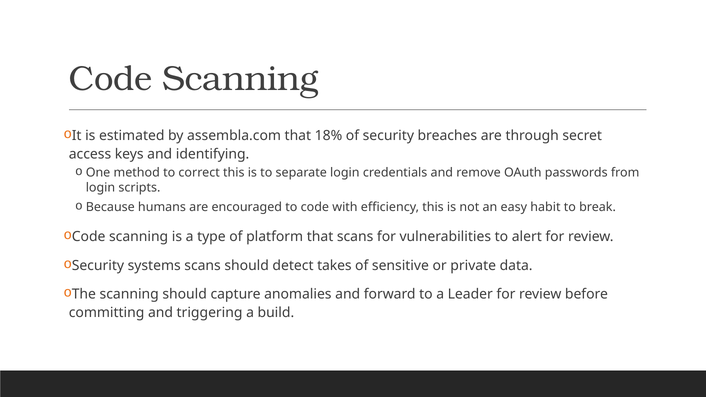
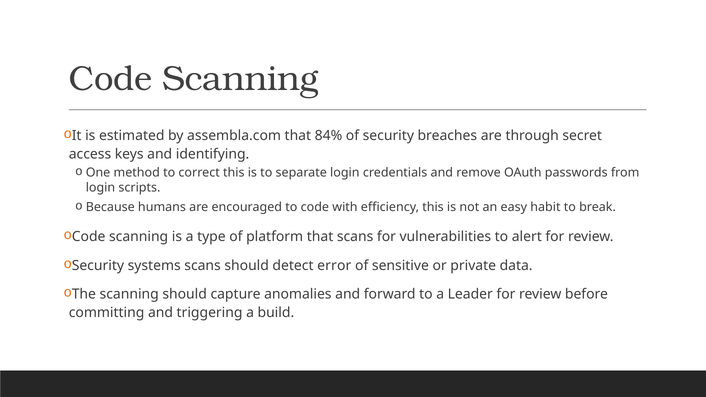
18%: 18% -> 84% (328, 136)
takes: takes -> error (334, 265)
